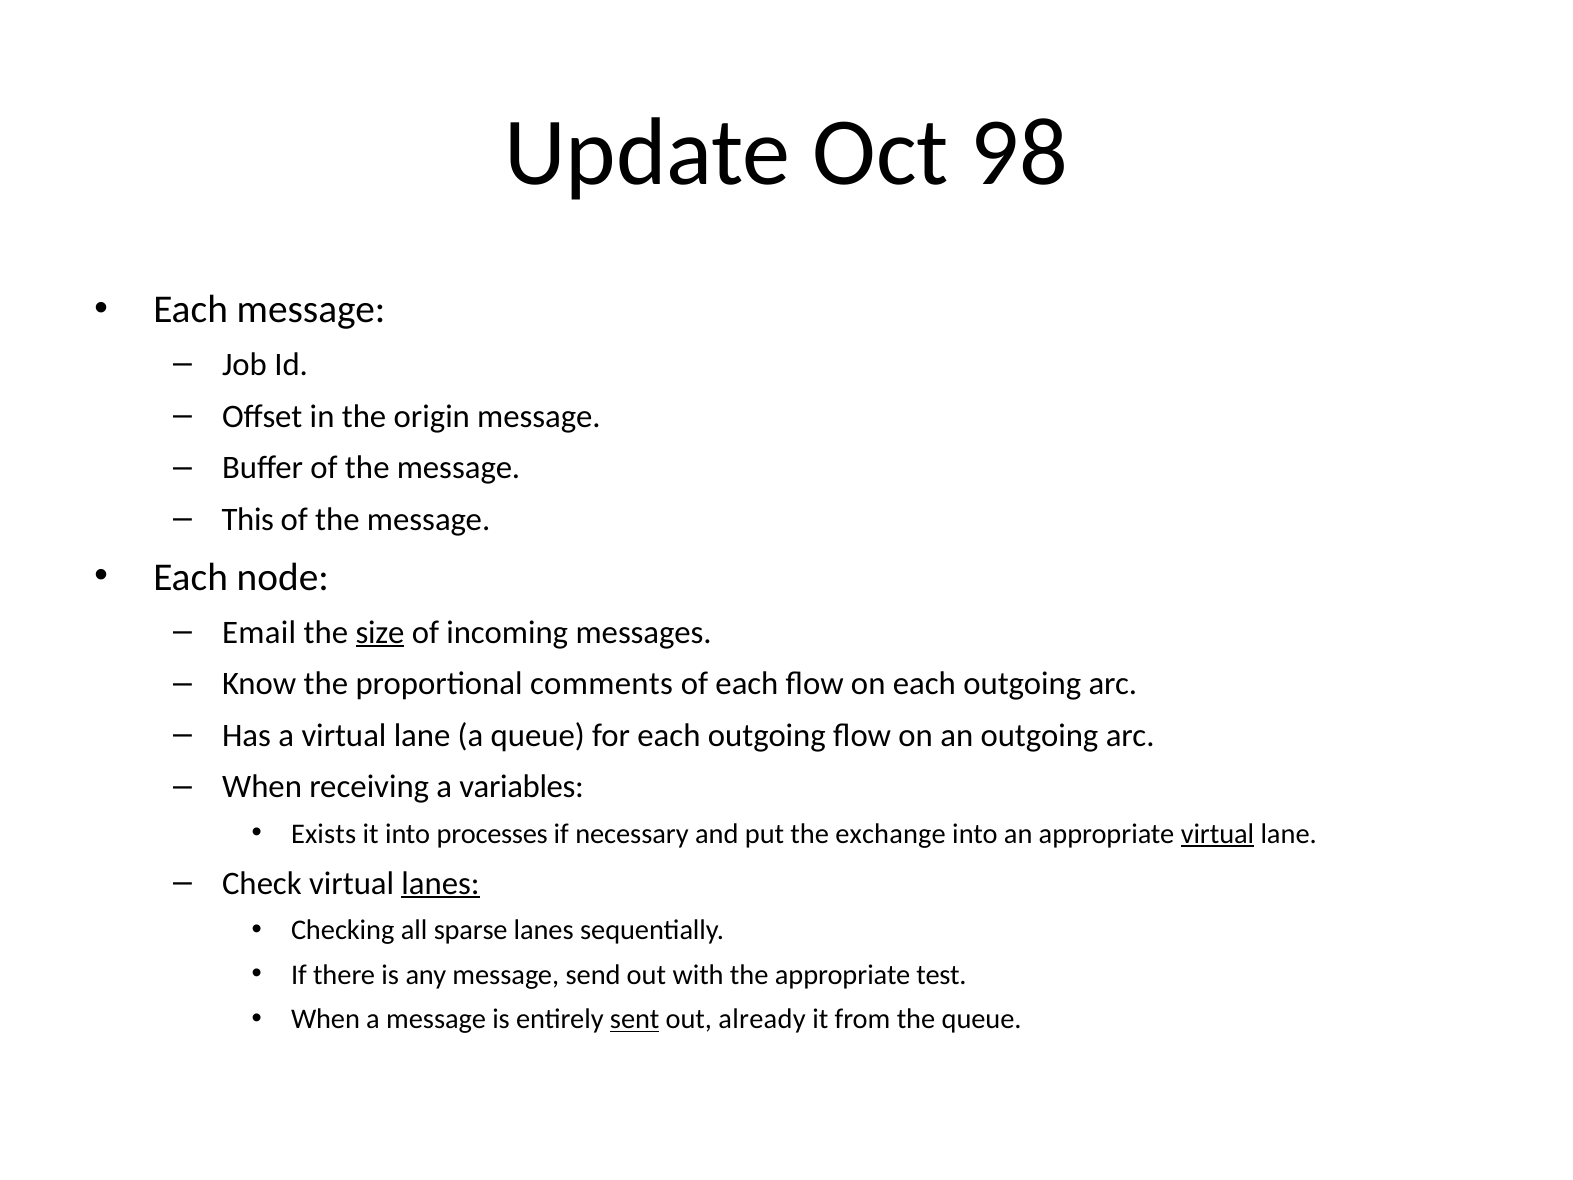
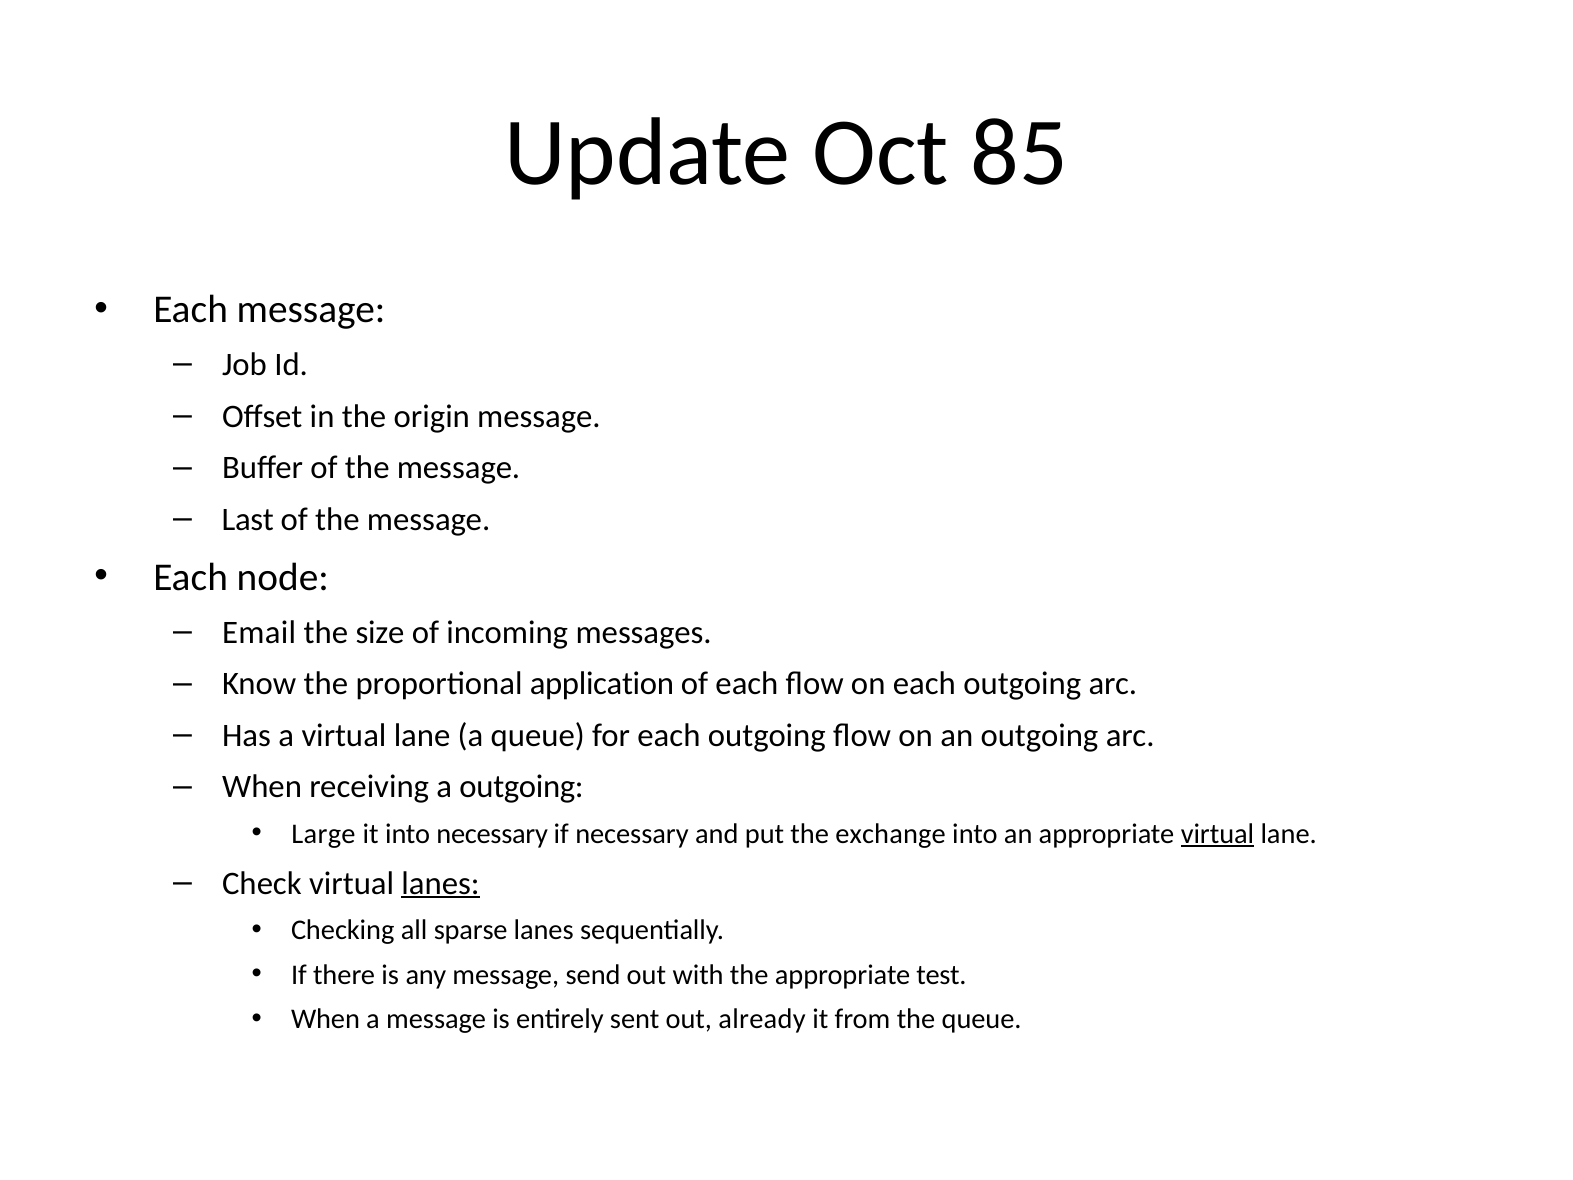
98: 98 -> 85 (1019, 152)
This: This -> Last (248, 519)
size underline: present -> none (380, 632)
comments: comments -> application (602, 684)
a variables: variables -> outgoing (522, 787)
Exists: Exists -> Large (324, 834)
into processes: processes -> necessary (492, 834)
sent underline: present -> none (635, 1019)
